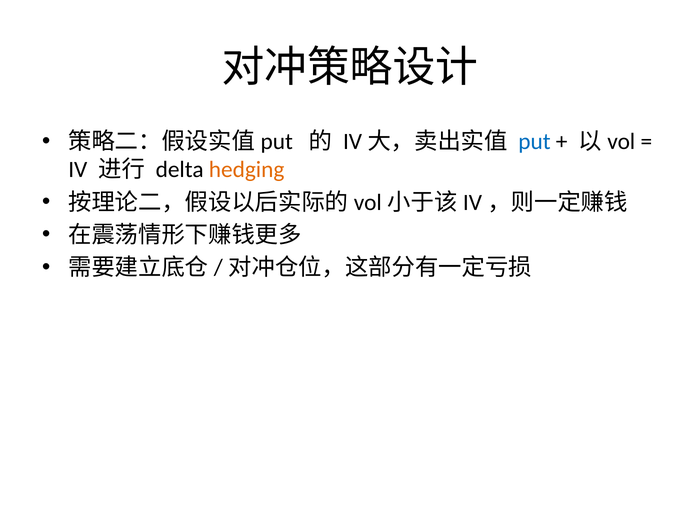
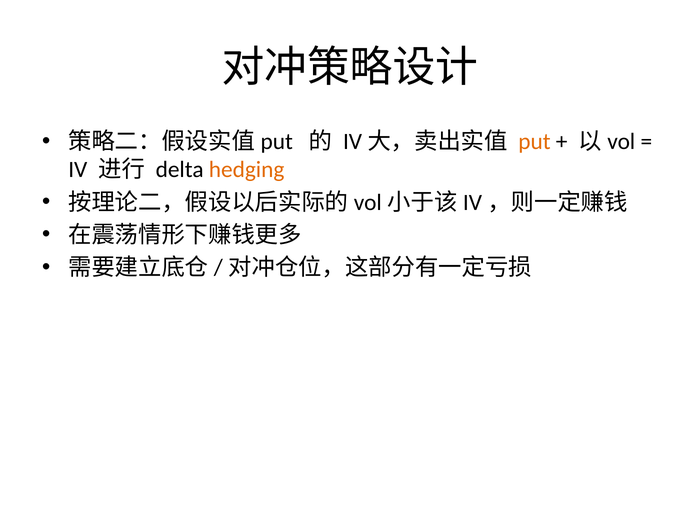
put colour: blue -> orange (534, 142)
